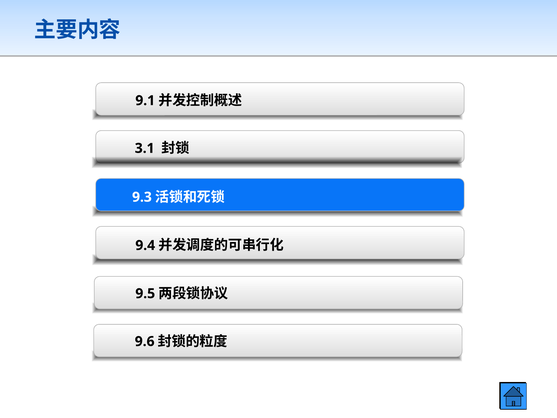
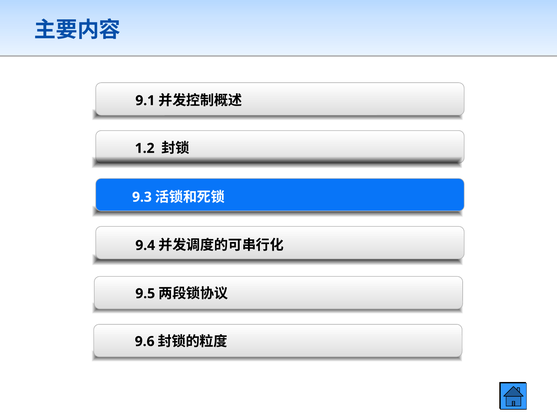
3.1: 3.1 -> 1.2 (145, 148)
